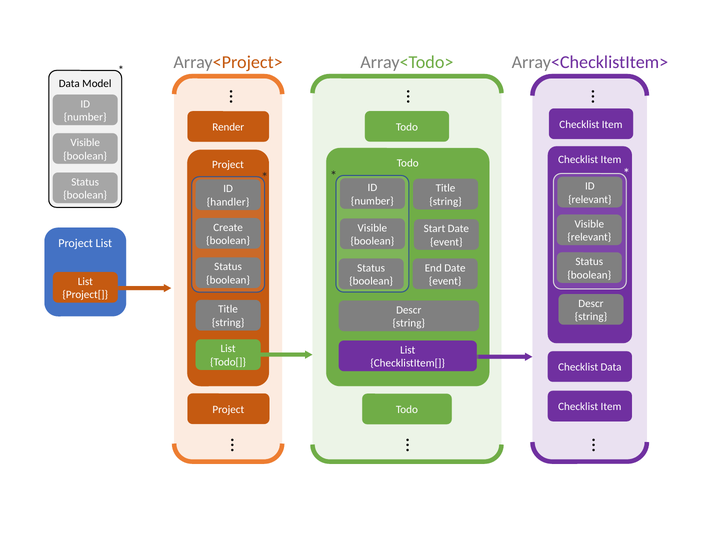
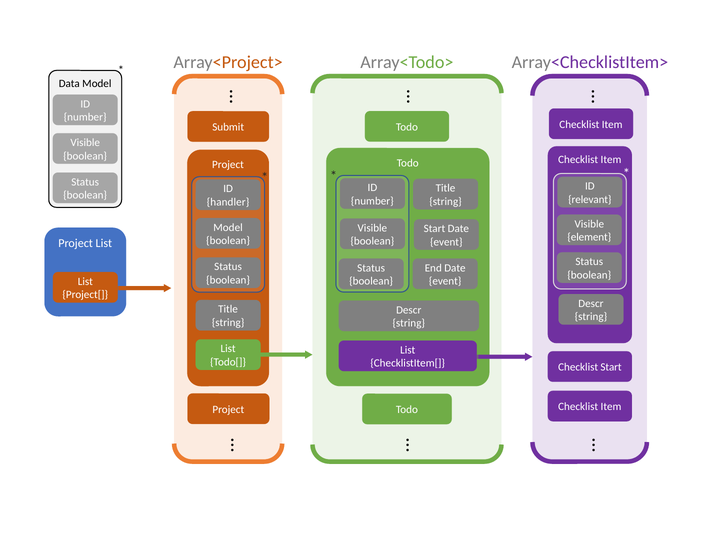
Render: Render -> Submit (228, 127)
Create: Create -> Model (228, 227)
relevant: relevant -> element (589, 237)
Checklist Data: Data -> Start (611, 367)
